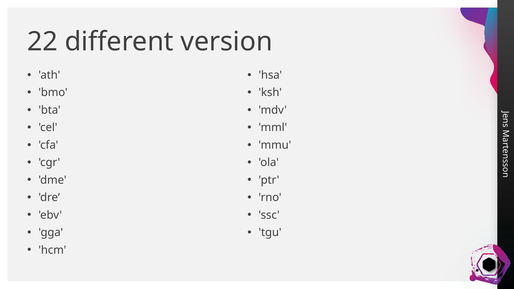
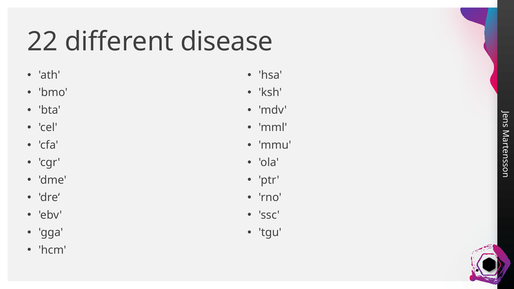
version: version -> disease (227, 42)
